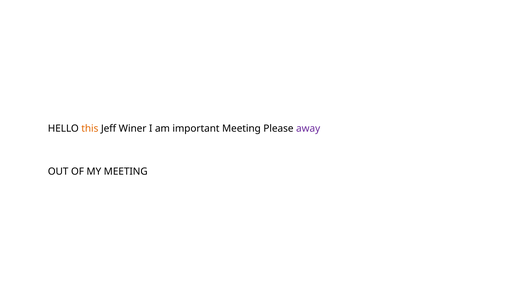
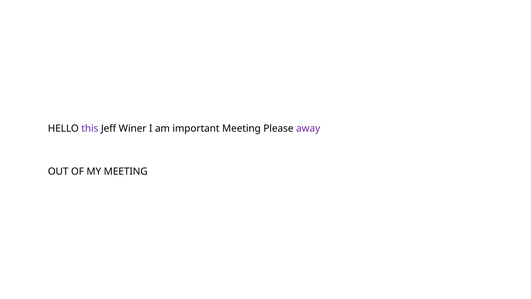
this colour: orange -> purple (90, 128)
